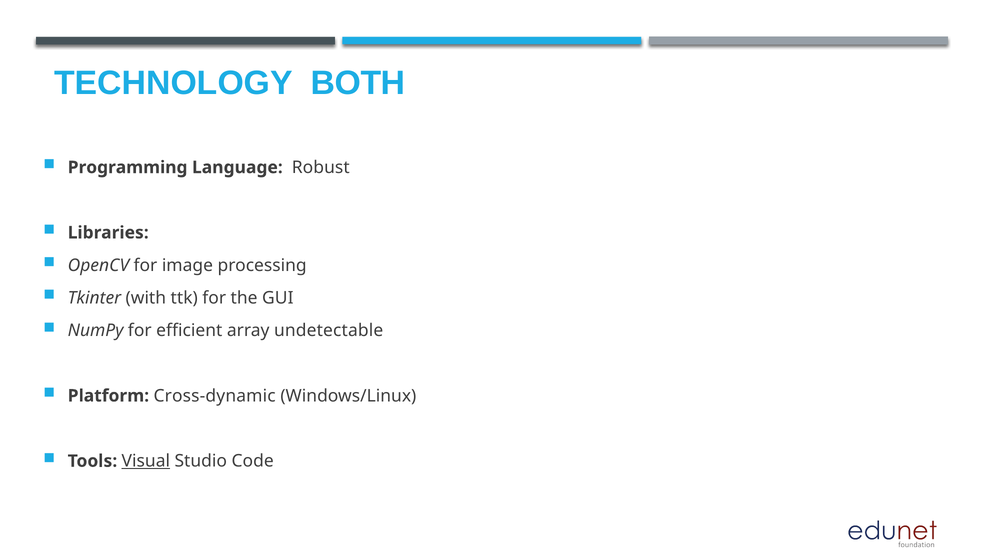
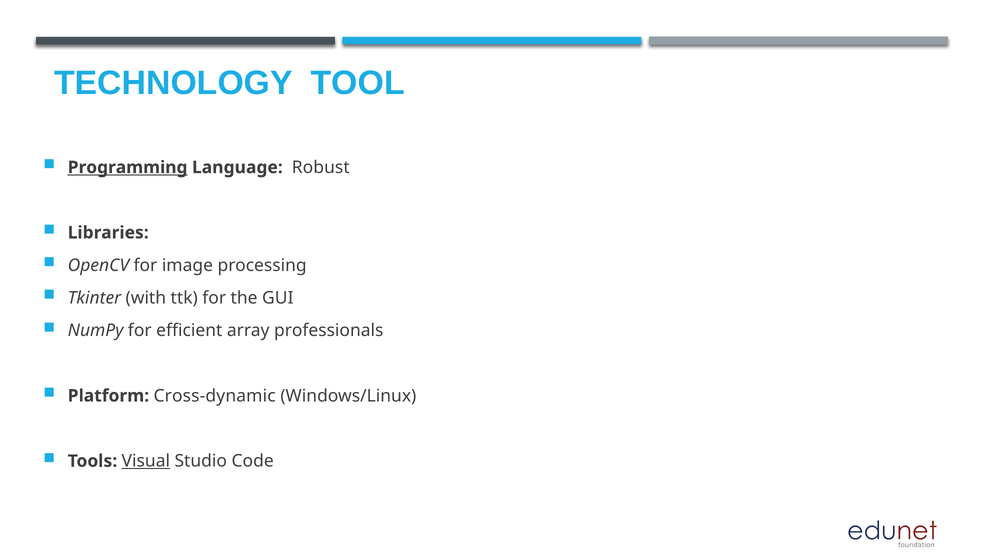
BOTH: BOTH -> TOOL (358, 83)
Programming underline: none -> present (128, 168)
undetectable: undetectable -> professionals (329, 331)
